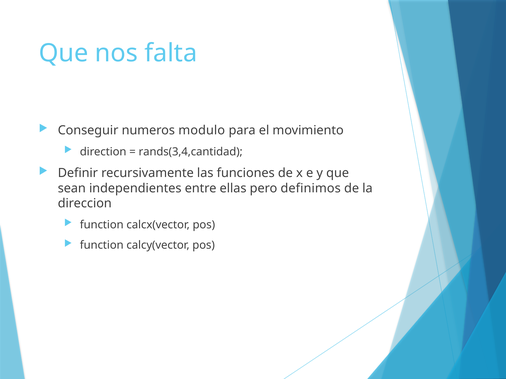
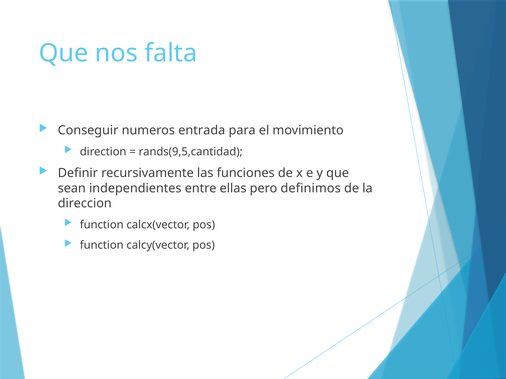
modulo: modulo -> entrada (202, 131)
rands(3,4,cantidad: rands(3,4,cantidad -> rands(9,5,cantidad (191, 152)
